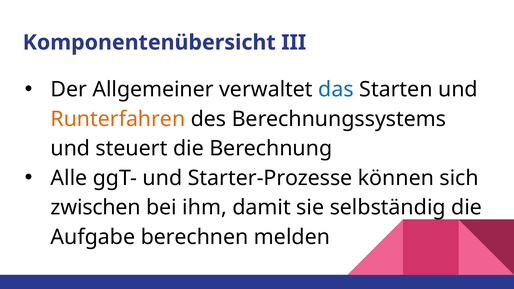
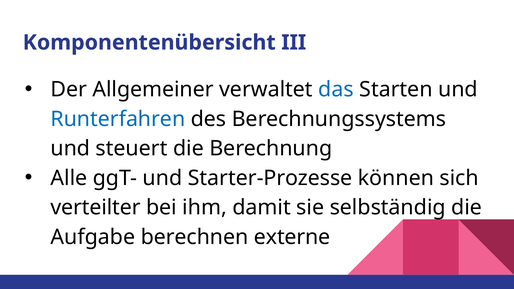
Runterfahren colour: orange -> blue (118, 119)
zwischen: zwischen -> verteilter (96, 208)
melden: melden -> externe (292, 237)
